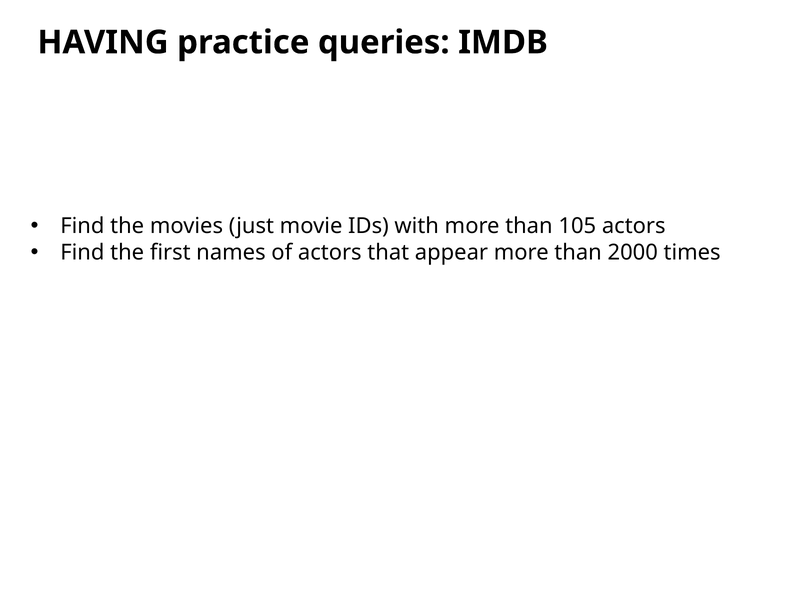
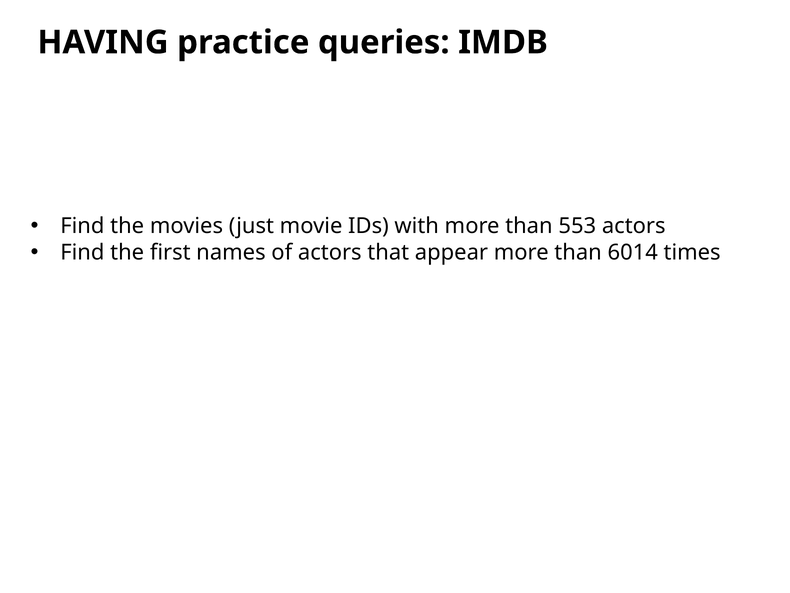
105: 105 -> 553 (577, 226)
2000: 2000 -> 6014 (633, 252)
